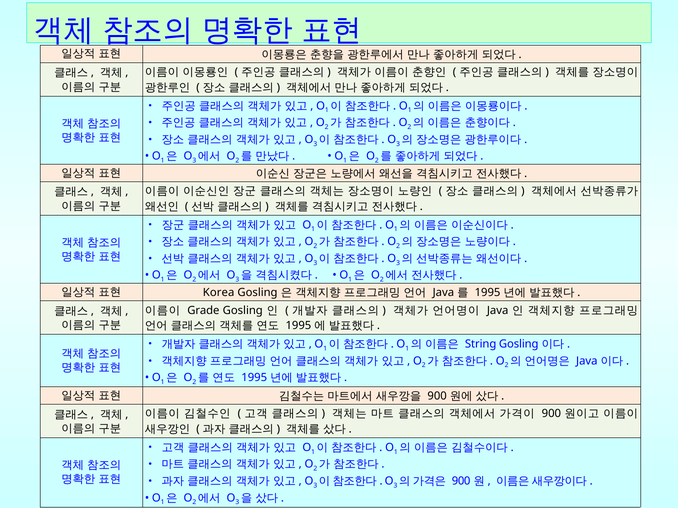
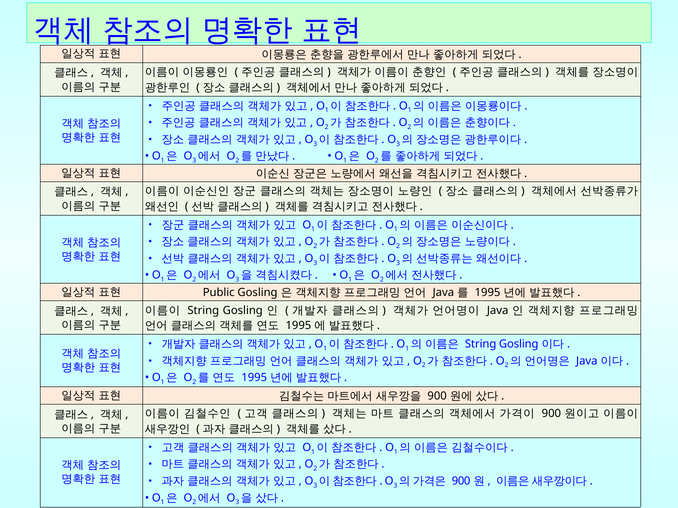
Korea: Korea -> Public (219, 293)
Grade: Grade -> String (203, 311)
